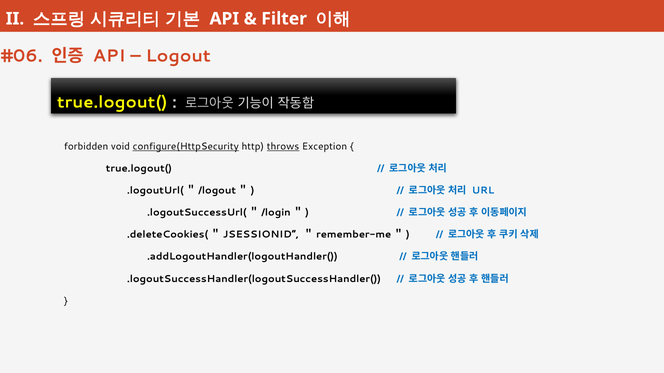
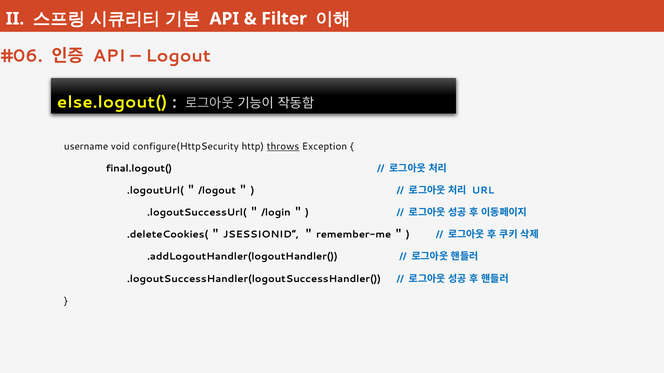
true.logout(: true.logout( -> else.logout( (112, 102)
forbidden: forbidden -> username (86, 147)
configure(HttpSecurity underline: present -> none (186, 147)
true.logout(: true.logout( -> final.logout( (139, 169)
